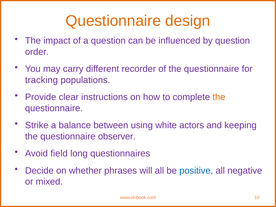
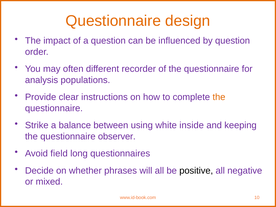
carry: carry -> often (73, 69)
tracking: tracking -> analysis (42, 80)
actors: actors -> inside (192, 125)
positive colour: blue -> black (196, 171)
